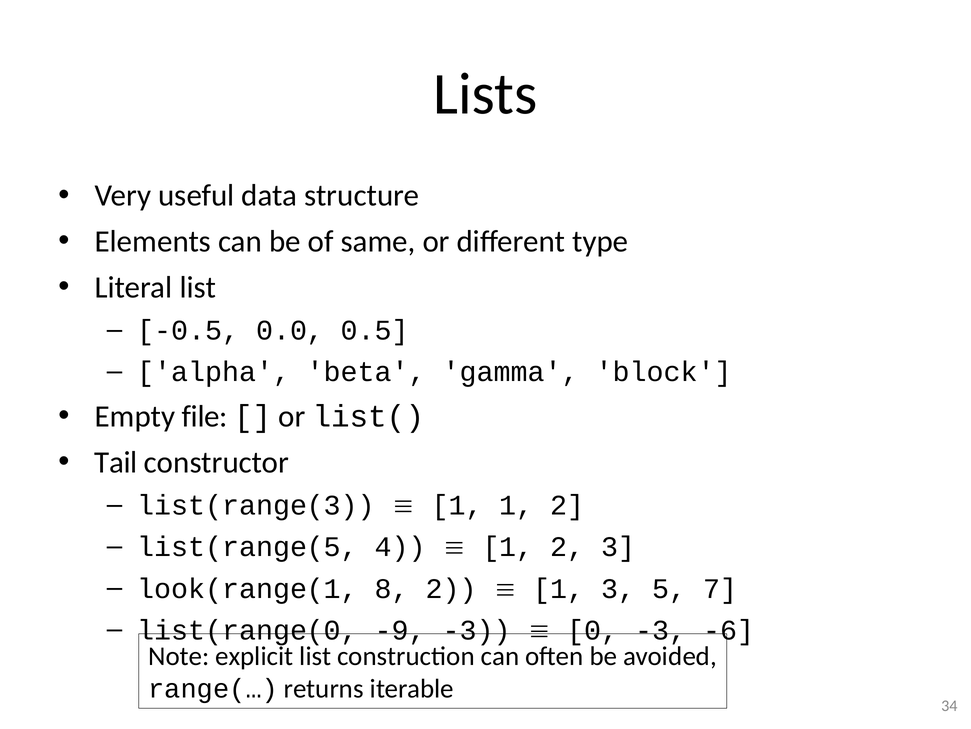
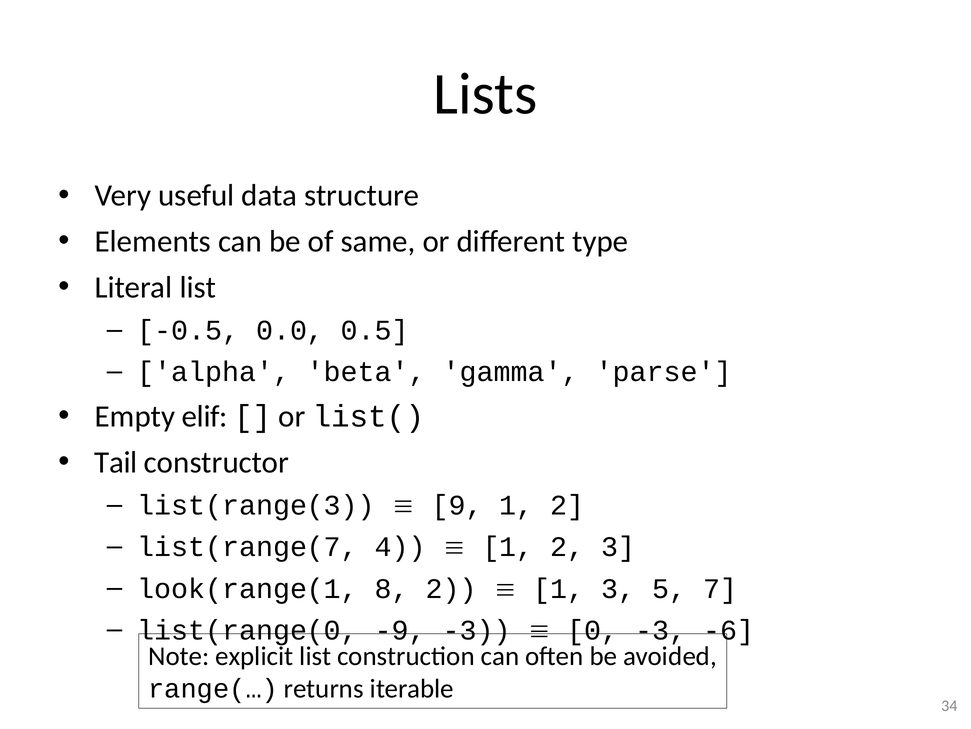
block: block -> parse (664, 372)
file: file -> elif (205, 416)
1: 1 -> 9 (457, 505)
list(range(5: list(range(5 -> list(range(7 (248, 547)
